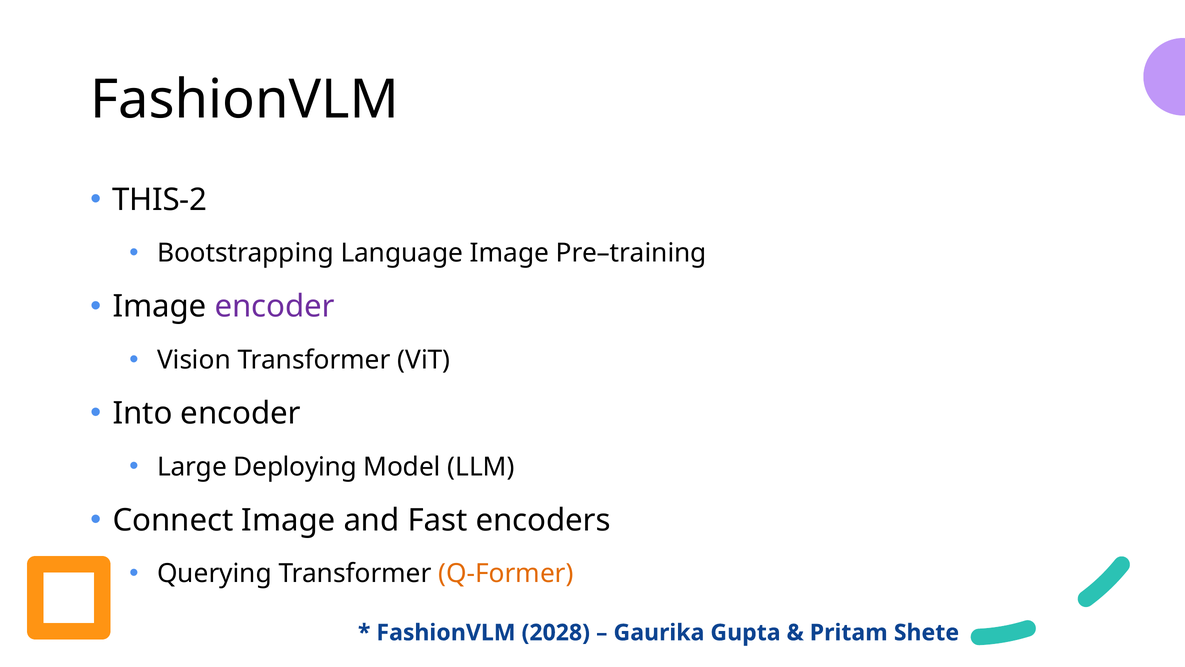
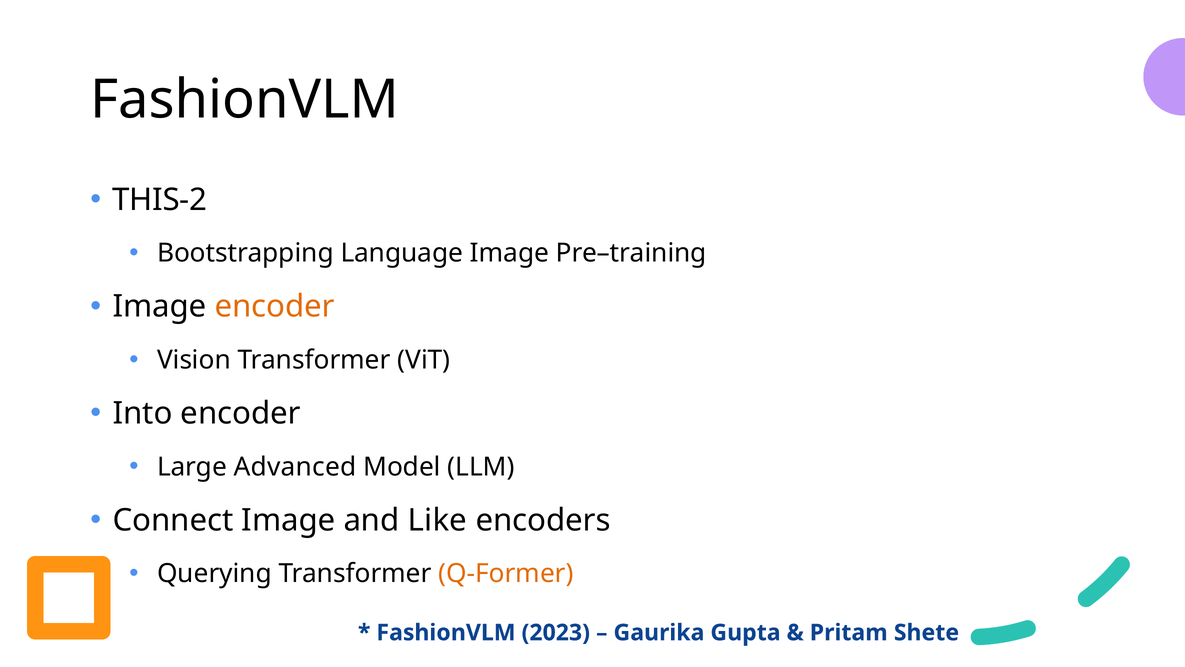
encoder colour: purple -> orange (275, 306)
Deploying: Deploying -> Advanced (295, 467)
Fast: Fast -> Like (437, 520)
2028: 2028 -> 2023 (556, 632)
